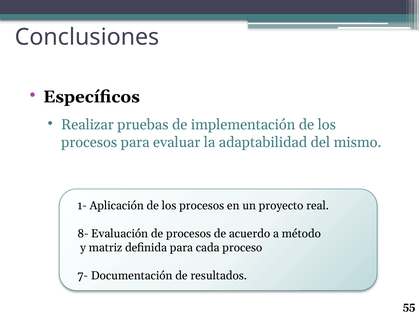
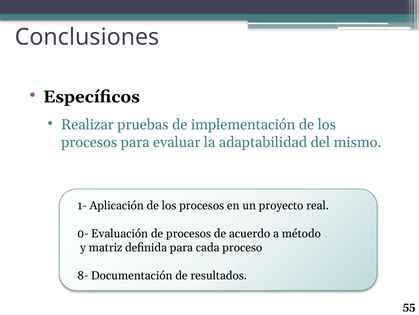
8-: 8- -> 0- (83, 233)
7-: 7- -> 8- (83, 275)
